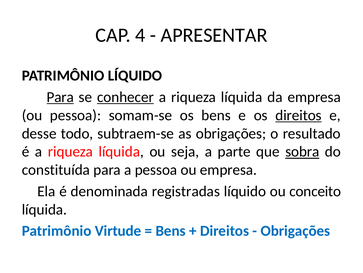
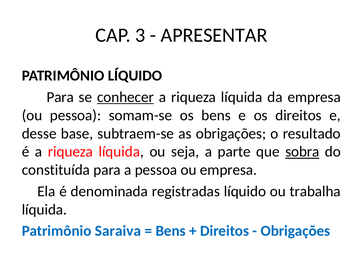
4: 4 -> 3 (140, 35)
Para underline: present -> none (60, 97)
direitos underline: present -> none (299, 115)
todo: todo -> base (77, 133)
conceito: conceito -> trabalha (315, 191)
Virtude: Virtude -> Saraiva (118, 230)
